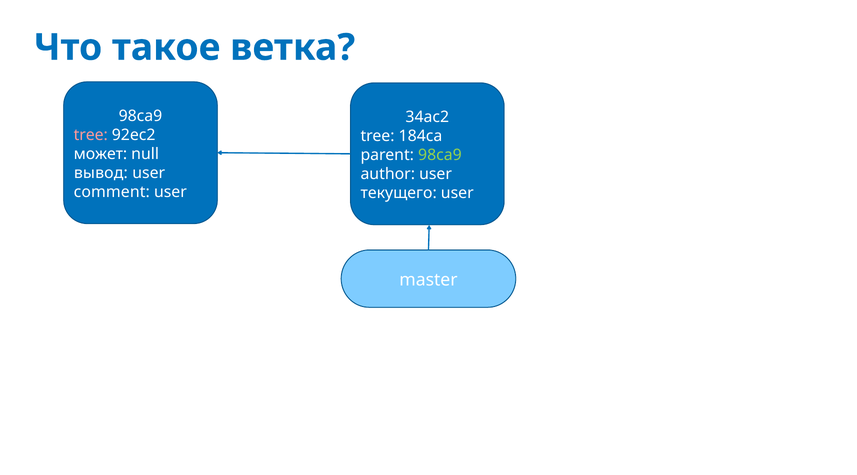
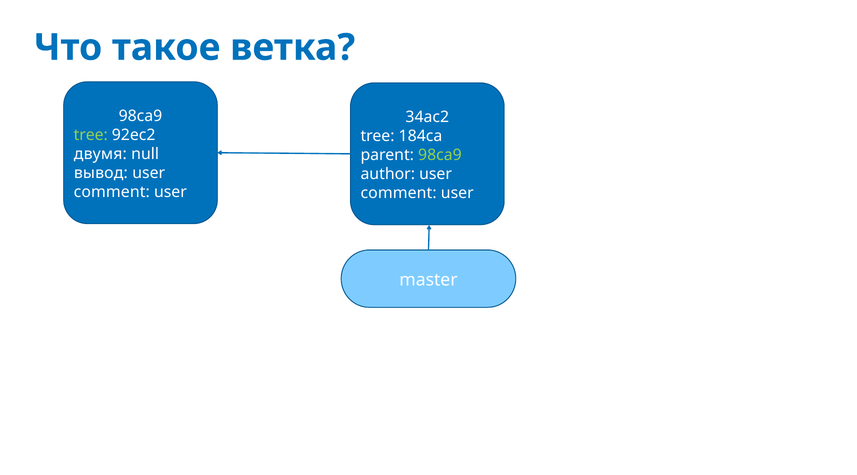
tree colour: pink -> light green (91, 135)
может: может -> двумя (100, 154)
текущего: текущего -> comment (399, 193)
